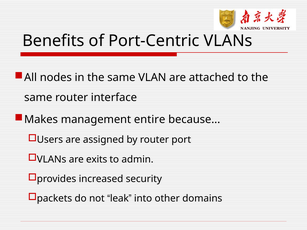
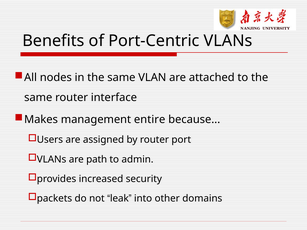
exits: exits -> path (97, 159)
